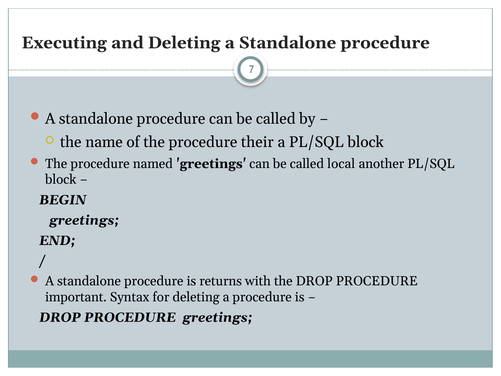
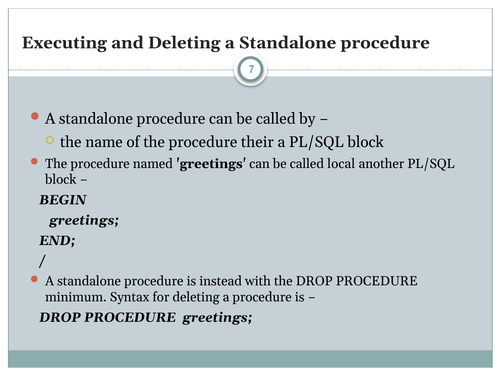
returns: returns -> instead (221, 281)
important: important -> minimum (76, 297)
